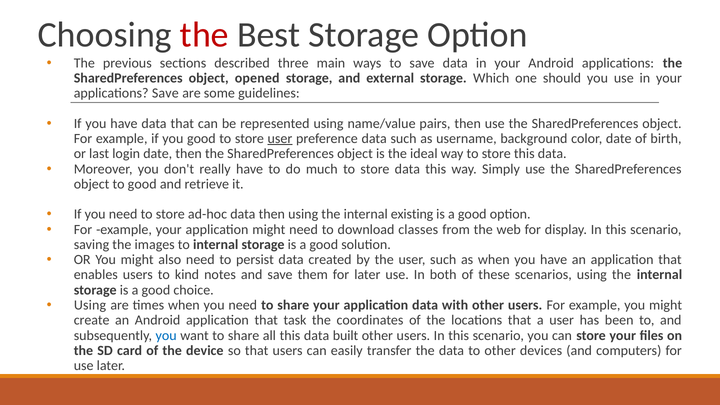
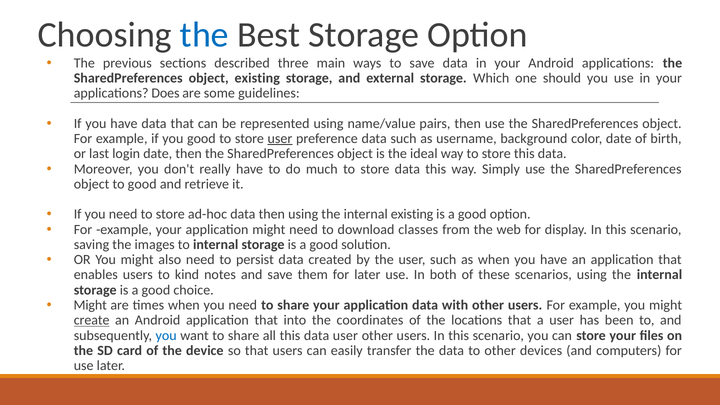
the colour: red -> blue (204, 35)
object opened: opened -> existing (257, 78)
applications Save: Save -> Does (165, 93)
Using: Using -> Might (90, 305)
create underline: none -> present (92, 320)
task: task -> into (295, 320)
data built: built -> user (345, 335)
